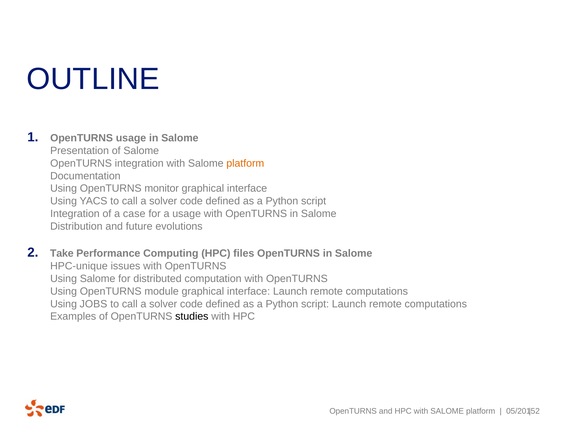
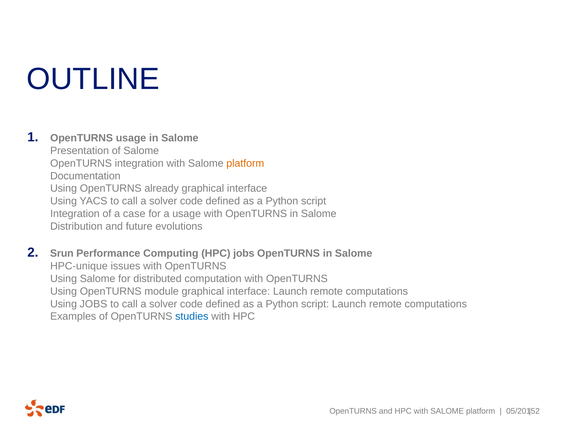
monitor: monitor -> already (162, 188)
Take: Take -> Srun (62, 253)
HPC files: files -> jobs (244, 253)
studies colour: black -> blue (192, 316)
